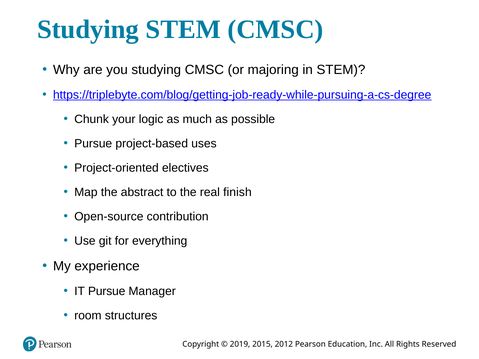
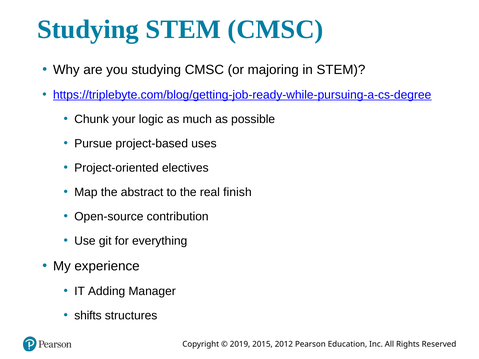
IT Pursue: Pursue -> Adding (107, 291)
room: room -> shifts (88, 316)
